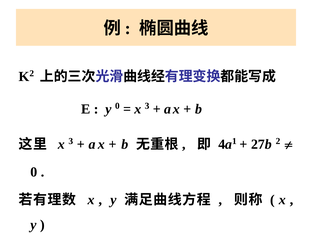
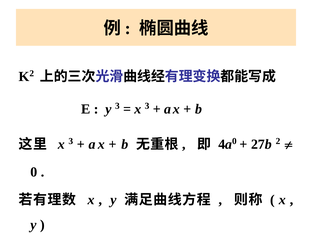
y 0: 0 -> 3 (117, 106)
1: 1 -> 0 (234, 141)
